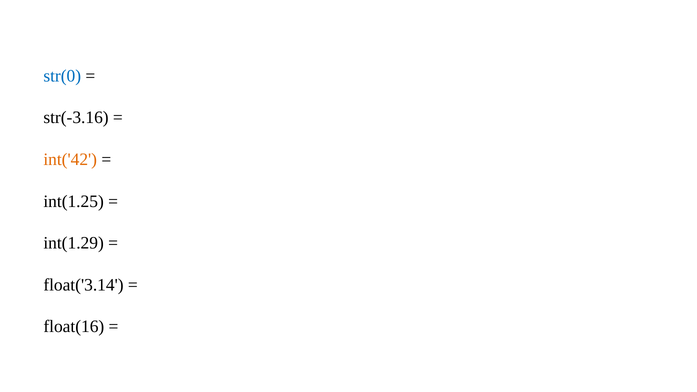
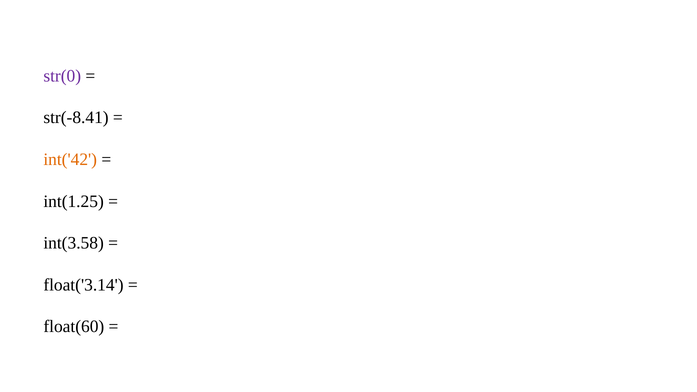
str(0 colour: blue -> purple (62, 76)
str(-3.16: str(-3.16 -> str(-8.41 (76, 118)
int(1.29: int(1.29 -> int(3.58 (74, 243)
float(16: float(16 -> float(60 (74, 327)
